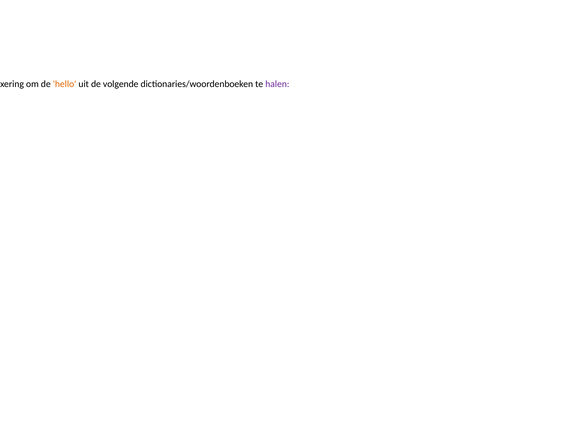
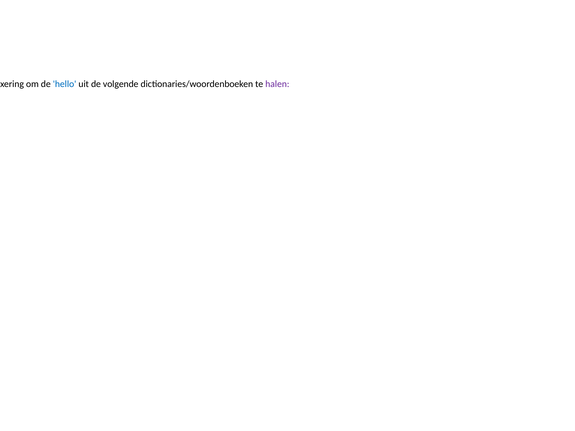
hello colour: orange -> blue (65, 84)
